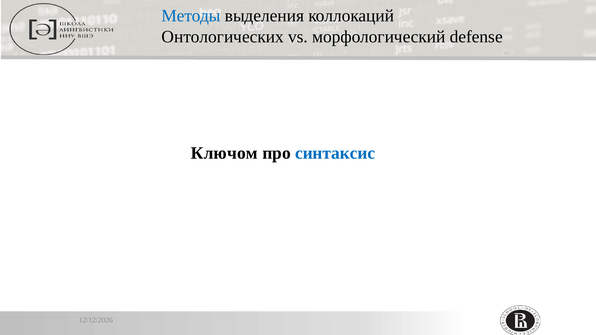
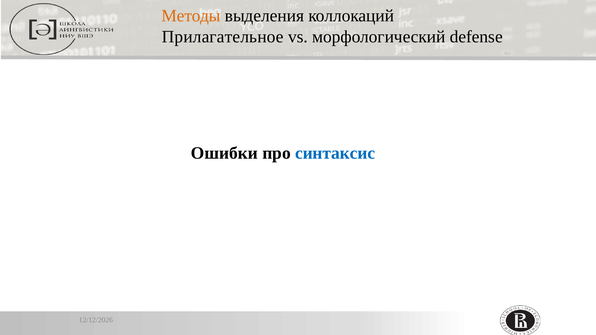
Методы colour: blue -> orange (191, 16)
Онтологических: Онтологических -> Прилагательное (223, 37)
Ключом: Ключом -> Ошибки (224, 153)
